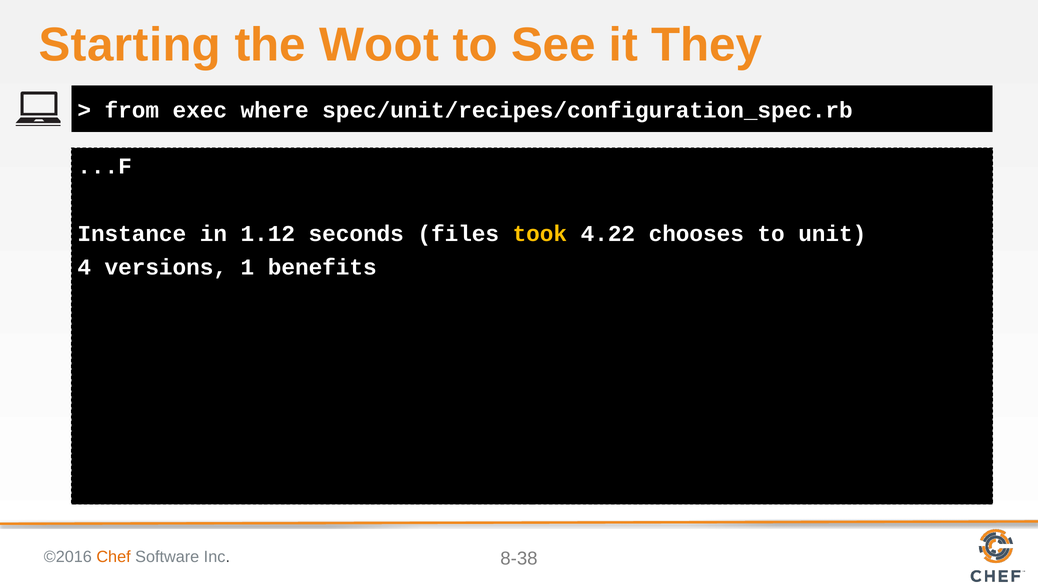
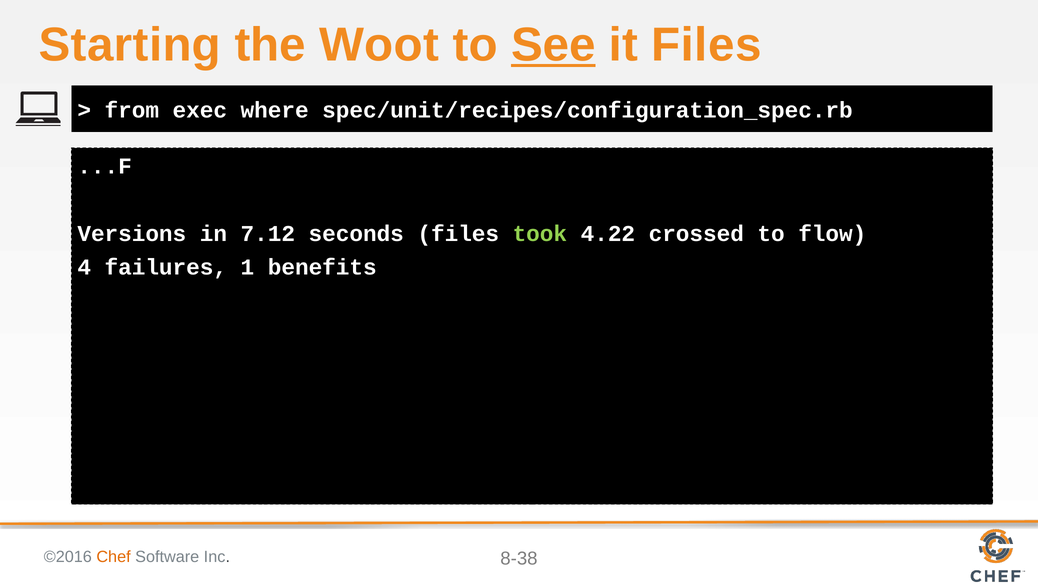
See underline: none -> present (553, 45)
it They: They -> Files (706, 45)
Instance: Instance -> Versions (132, 234)
1.12: 1.12 -> 7.12 (268, 234)
took colour: yellow -> light green (540, 234)
chooses: chooses -> crossed (696, 234)
unit: unit -> flow (832, 234)
versions: versions -> failures (166, 267)
